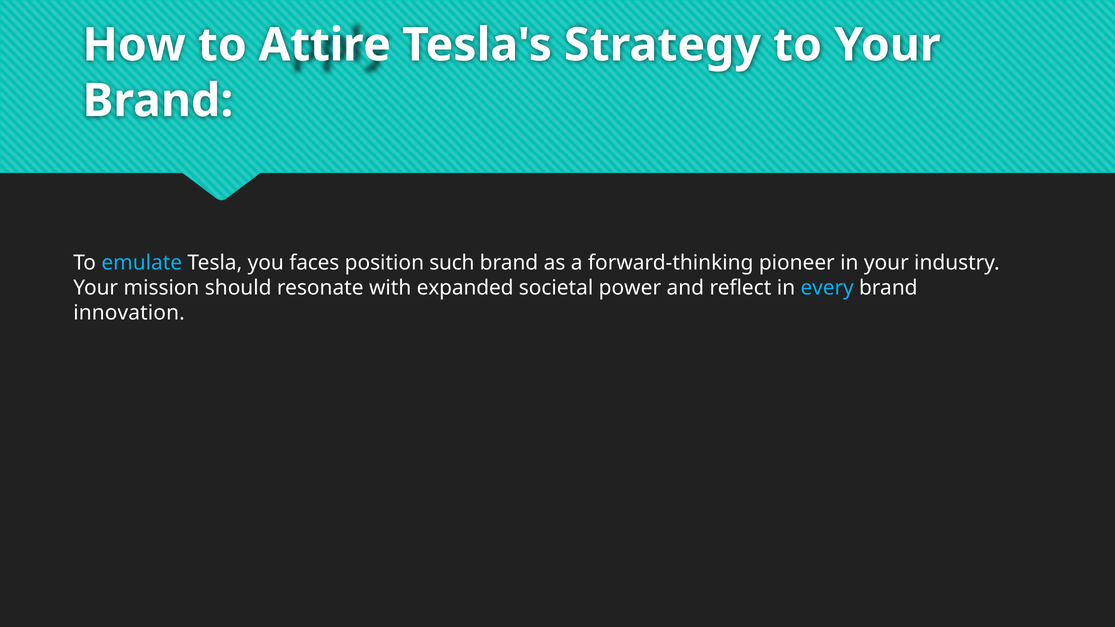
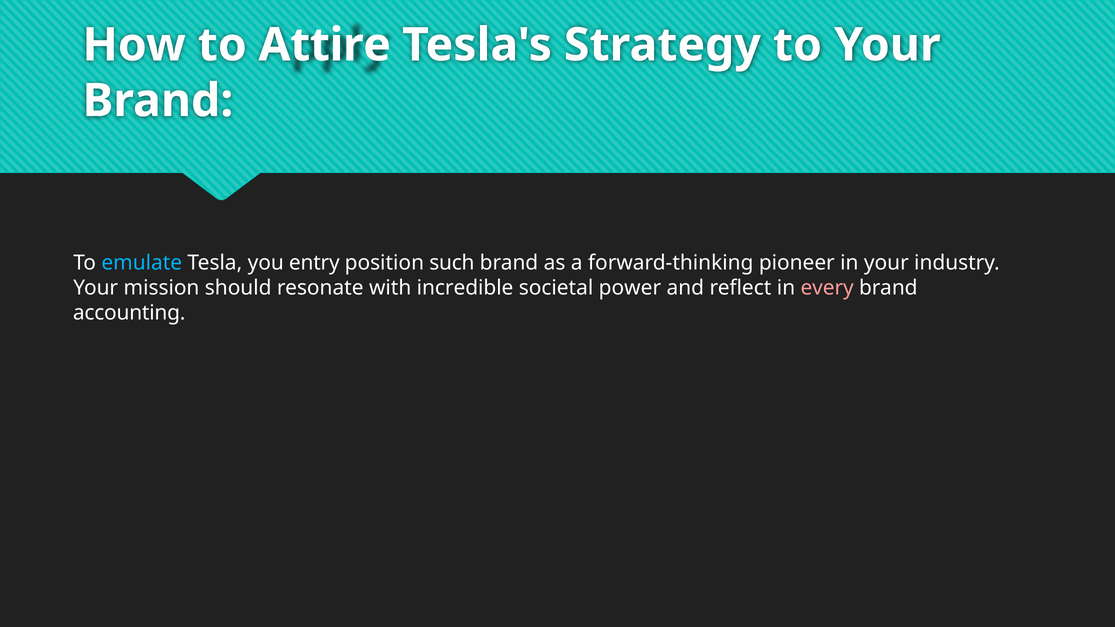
faces: faces -> entry (314, 263)
expanded: expanded -> incredible (465, 288)
every colour: light blue -> pink (827, 288)
innovation: innovation -> accounting (129, 313)
